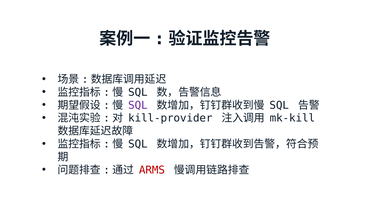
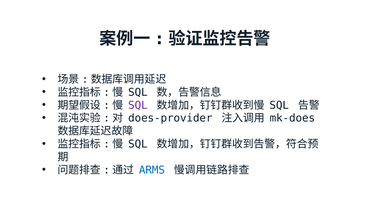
kill-provider: kill-provider -> does-provider (170, 118)
mk-kill: mk-kill -> mk-does (292, 118)
ARMS colour: red -> blue (152, 170)
